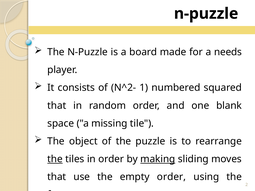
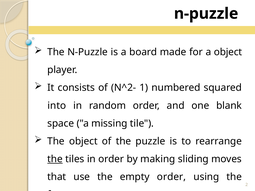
a needs: needs -> object (228, 52)
that: that -> into (57, 106)
making underline: present -> none (158, 159)
